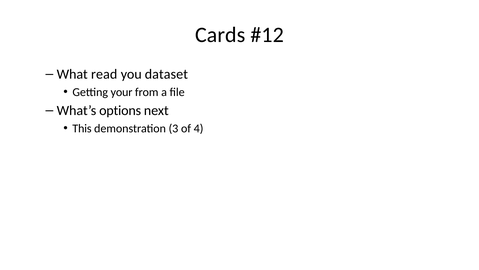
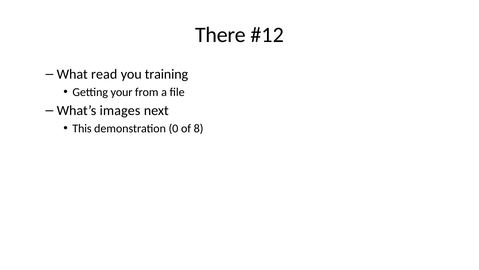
Cards: Cards -> There (220, 35)
dataset: dataset -> training (166, 74)
options: options -> images (120, 110)
3: 3 -> 0 (173, 128)
4: 4 -> 8 (199, 128)
